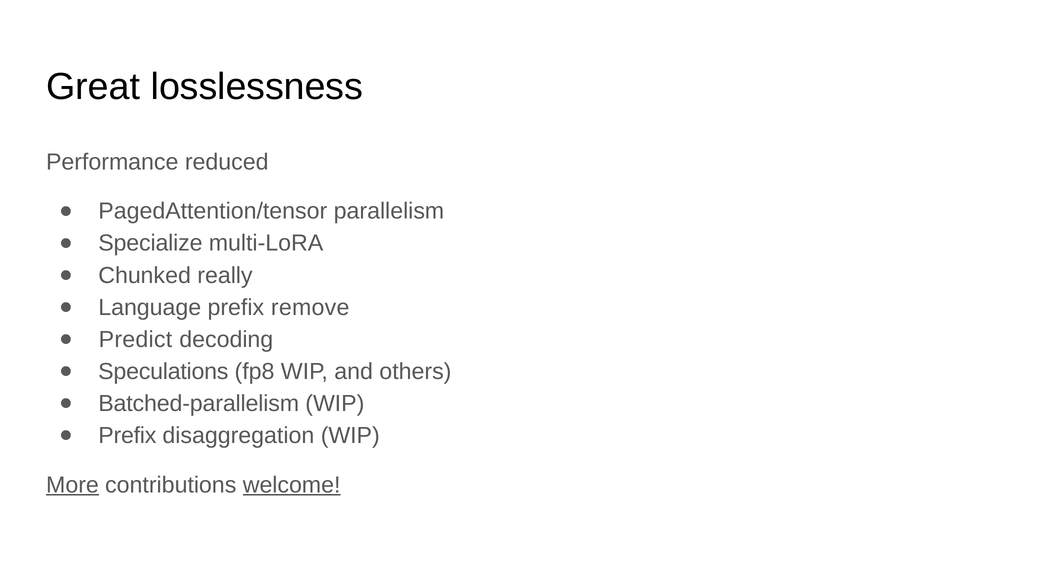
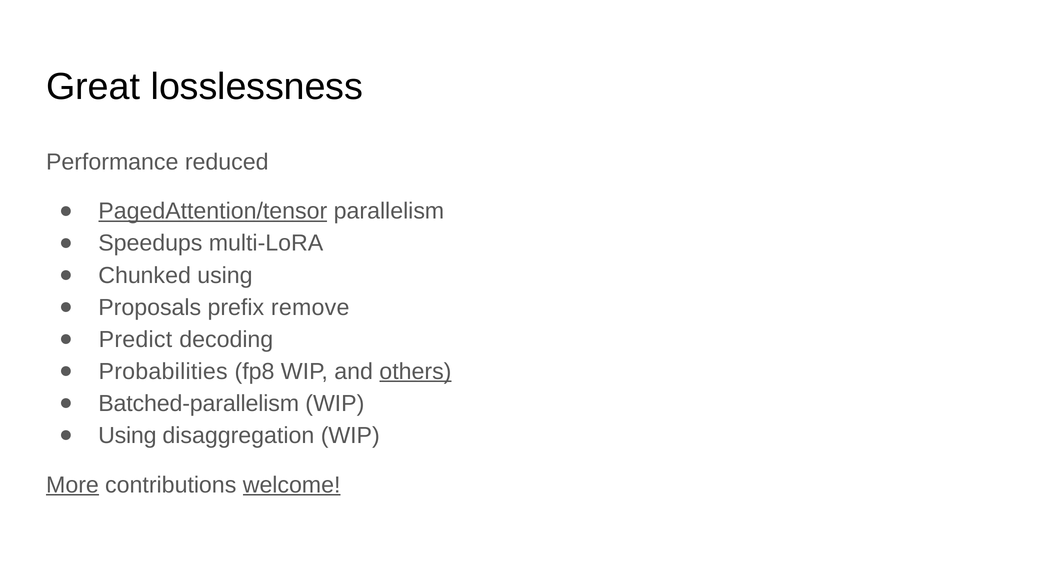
PagedAttention/tensor underline: none -> present (213, 211)
Specialize: Specialize -> Speedups (150, 243)
Chunked really: really -> using (225, 275)
Language: Language -> Proposals (150, 307)
Speculations: Speculations -> Probabilities (163, 371)
others underline: none -> present (415, 371)
Prefix: Prefix -> Using (127, 435)
